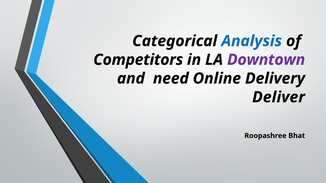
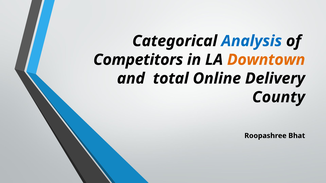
Downtown colour: purple -> orange (266, 60)
need: need -> total (171, 79)
Deliver: Deliver -> County (279, 97)
